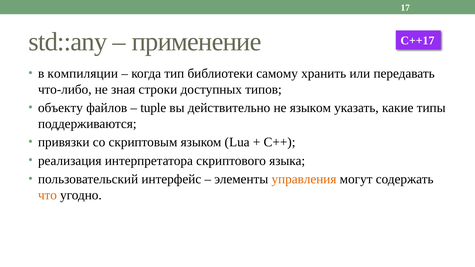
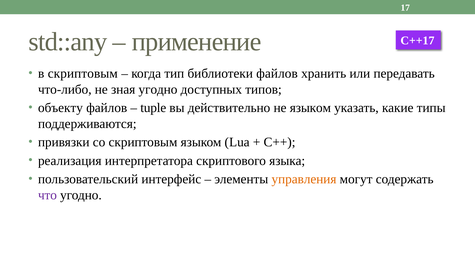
в компиляции: компиляции -> скриптовым (83, 74)
библиотеки самому: самому -> файлов (277, 74)
зная строки: строки -> угодно (158, 89)
что colour: orange -> purple (47, 195)
